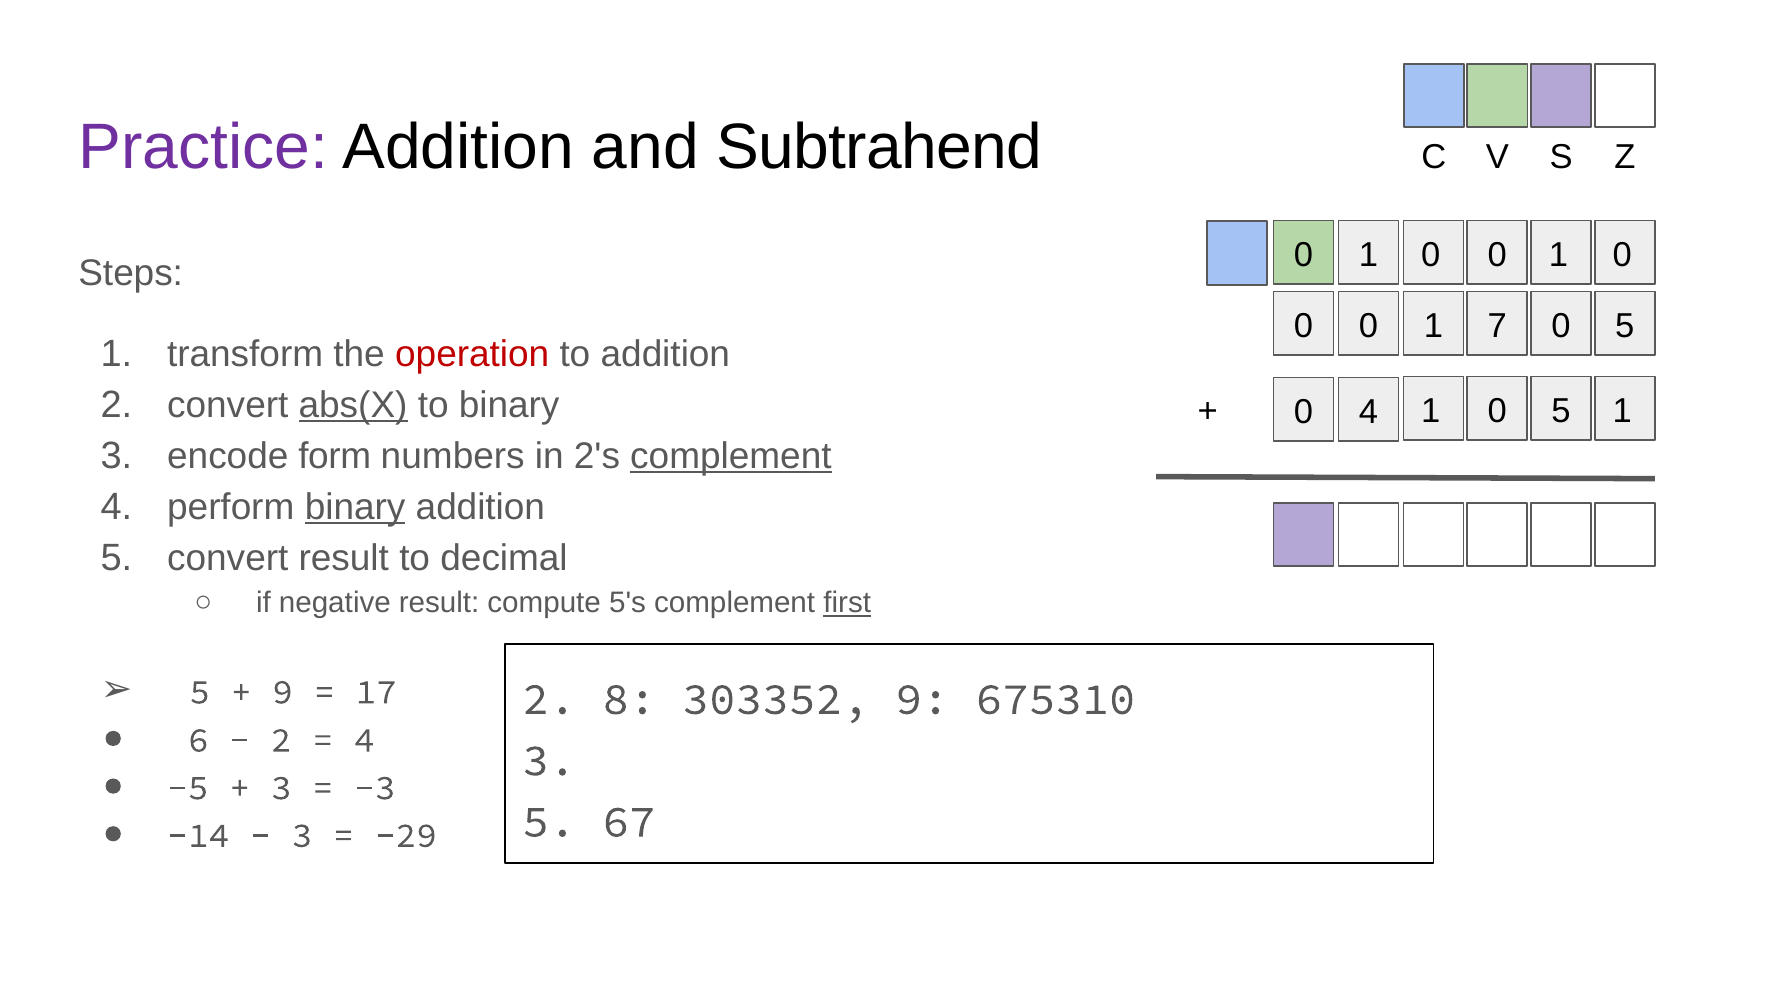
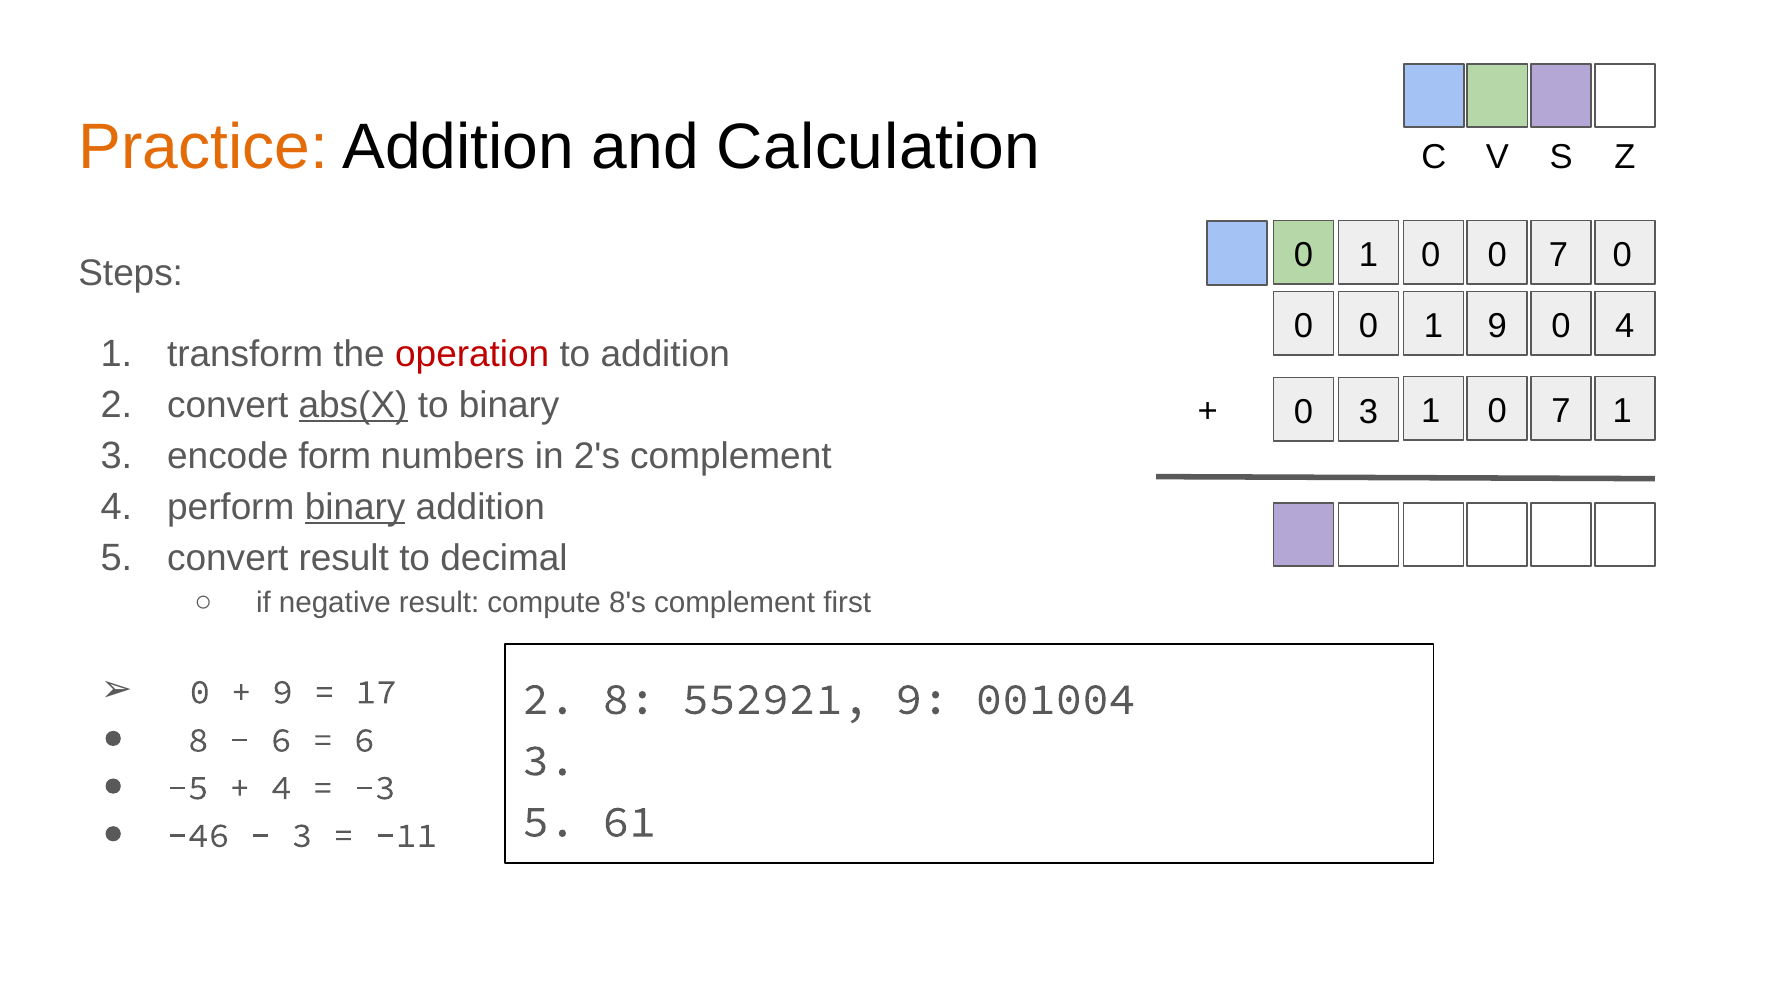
Practice colour: purple -> orange (203, 147)
Subtrahend: Subtrahend -> Calculation (879, 147)
0 0 1: 1 -> 7 (1558, 255)
1 7: 7 -> 9 (1497, 326)
5: 5 -> 4 (1625, 326)
4: 4 -> 3 (1369, 412)
1 0 5: 5 -> 7 (1561, 411)
complement underline: present -> none (731, 456)
5's: 5's -> 8's (628, 603)
first underline: present -> none (847, 603)
5: 5 -> 0 (200, 692)
303352: 303352 -> 552921 (776, 699)
675310: 675310 -> 001004 (1055, 699)
6: 6 -> 8 (198, 740)
2: 2 -> 6 (281, 740)
4: 4 -> 6 (364, 740)
3: 3 -> 4 (281, 787)
67: 67 -> 61 (629, 822)
-14: -14 -> -46 (198, 835)
-29: -29 -> -11 (406, 835)
